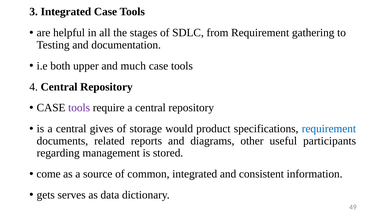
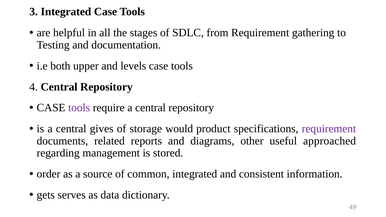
much: much -> levels (133, 66)
requirement colour: blue -> purple (329, 129)
participants: participants -> approached (330, 141)
come: come -> order (49, 174)
